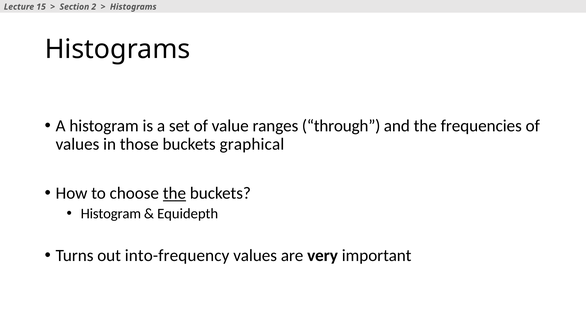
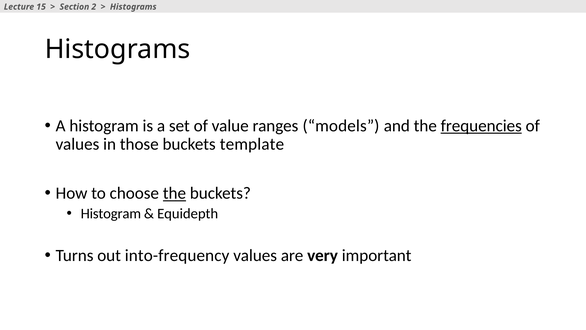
through: through -> models (341, 126)
frequencies underline: none -> present (481, 126)
graphical: graphical -> template (252, 144)
